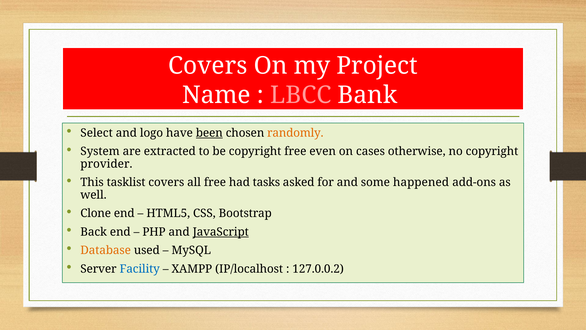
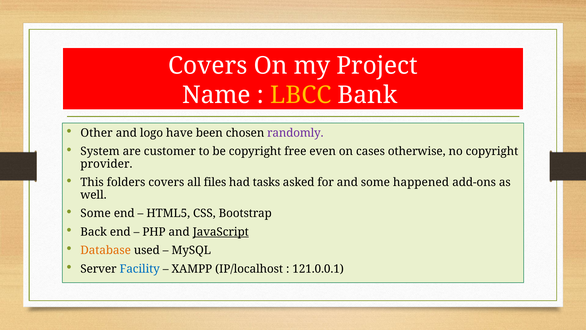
LBCC colour: pink -> yellow (301, 95)
Select: Select -> Other (97, 133)
been underline: present -> none (209, 133)
randomly colour: orange -> purple (295, 133)
extracted: extracted -> customer (170, 151)
tasklist: tasklist -> folders (126, 182)
all free: free -> files (215, 182)
Clone: Clone -> Some (96, 213)
127.0.0.2: 127.0.0.2 -> 121.0.0.1 (318, 269)
